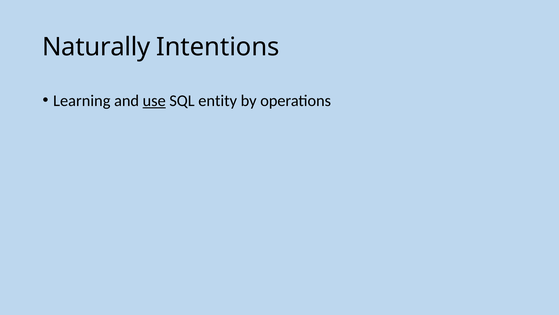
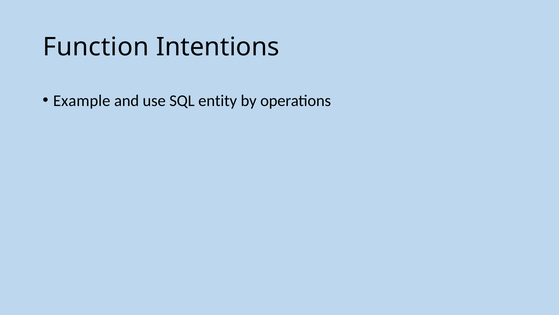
Naturally: Naturally -> Function (96, 47)
Learning: Learning -> Example (82, 101)
use underline: present -> none (154, 101)
